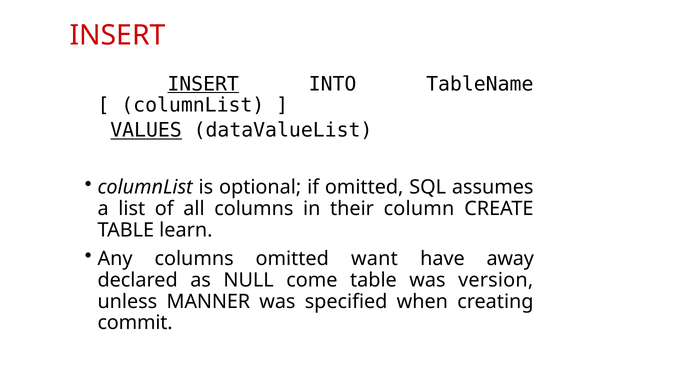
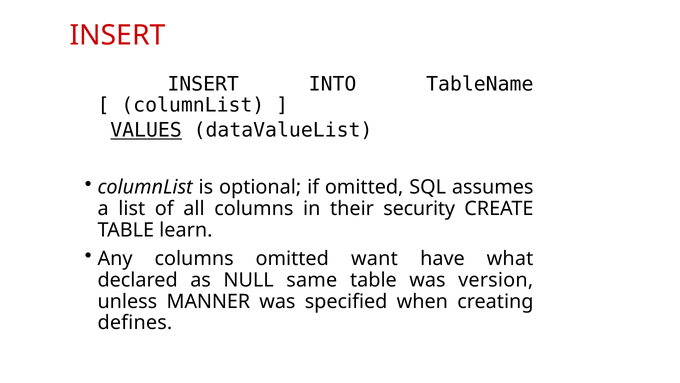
INSERT underline: present -> none (203, 84)
column: column -> security (419, 208)
away: away -> what (510, 258)
come: come -> same (312, 280)
commit: commit -> defines (135, 322)
